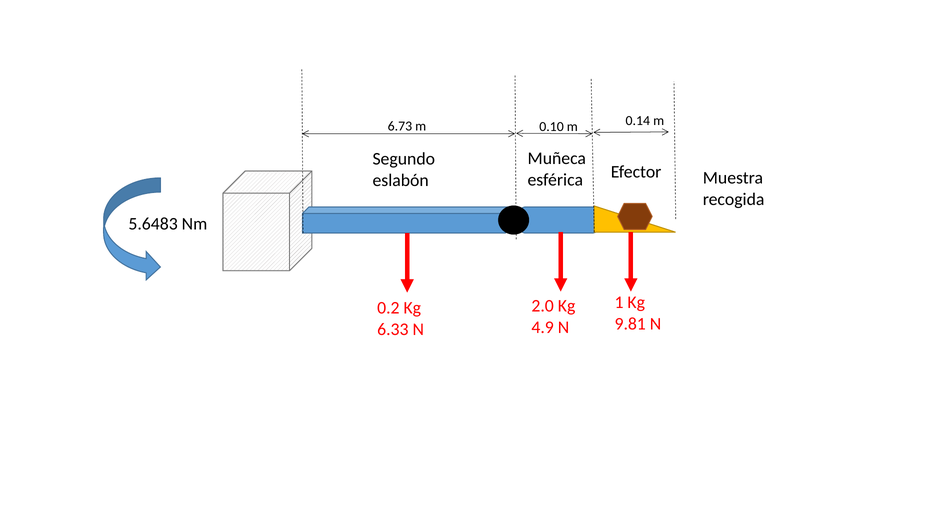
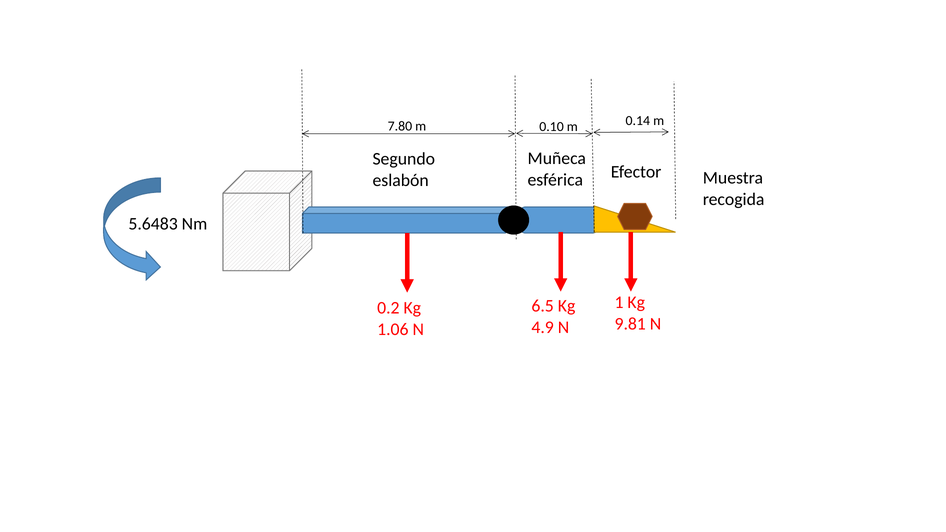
6.73: 6.73 -> 7.80 (400, 126)
2.0: 2.0 -> 6.5 (543, 306)
6.33: 6.33 -> 1.06 (393, 329)
